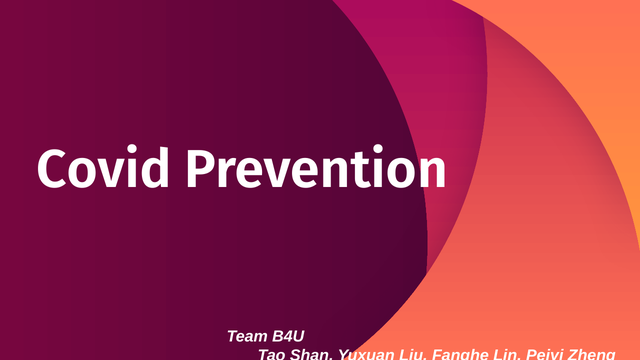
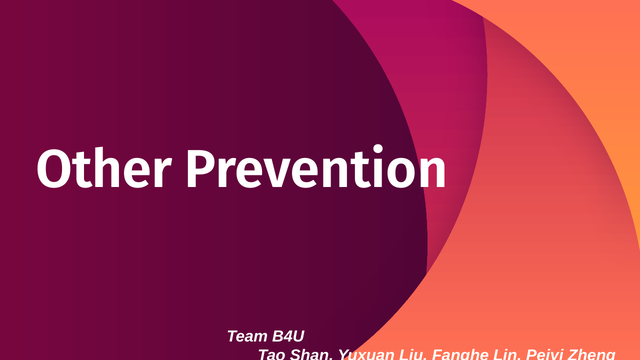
Covid: Covid -> Other (104, 170)
